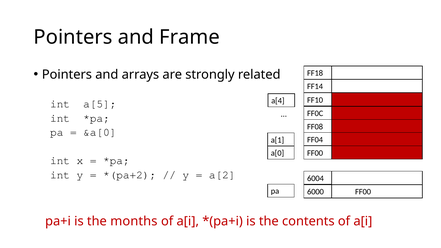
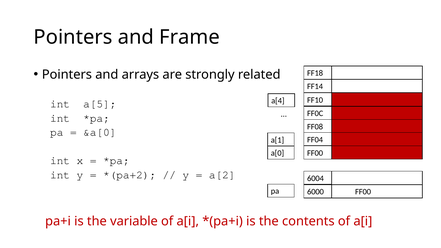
months: months -> variable (134, 221)
